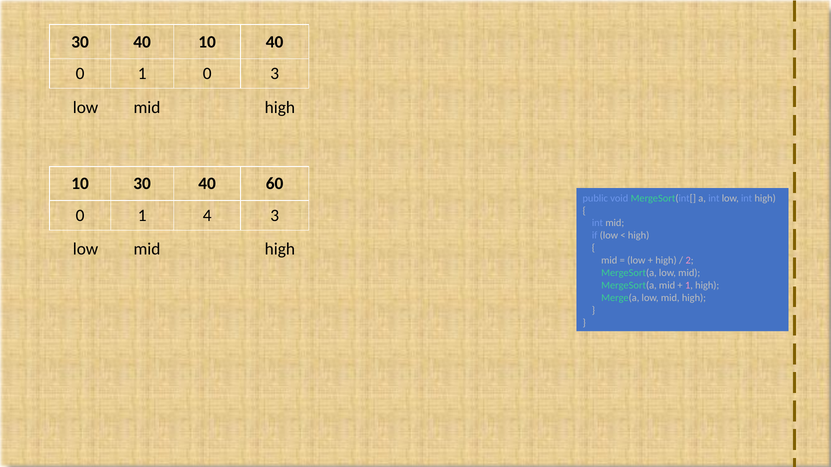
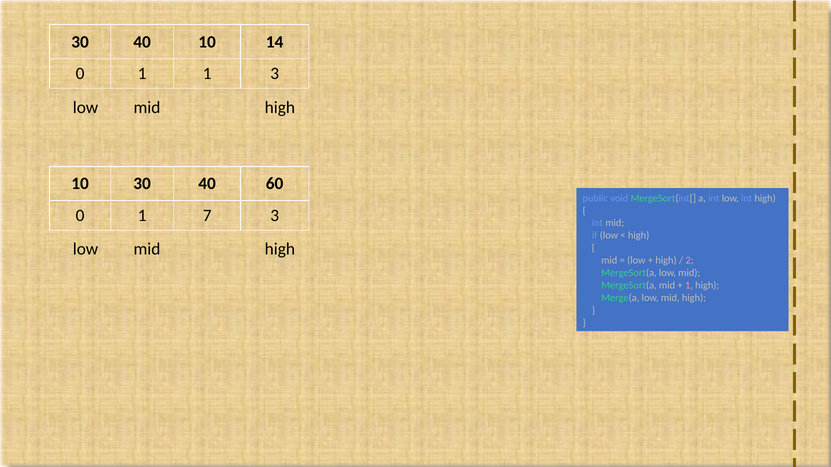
10 40: 40 -> 14 (275, 42)
1 0: 0 -> 1 (207, 74)
4: 4 -> 7 (207, 216)
